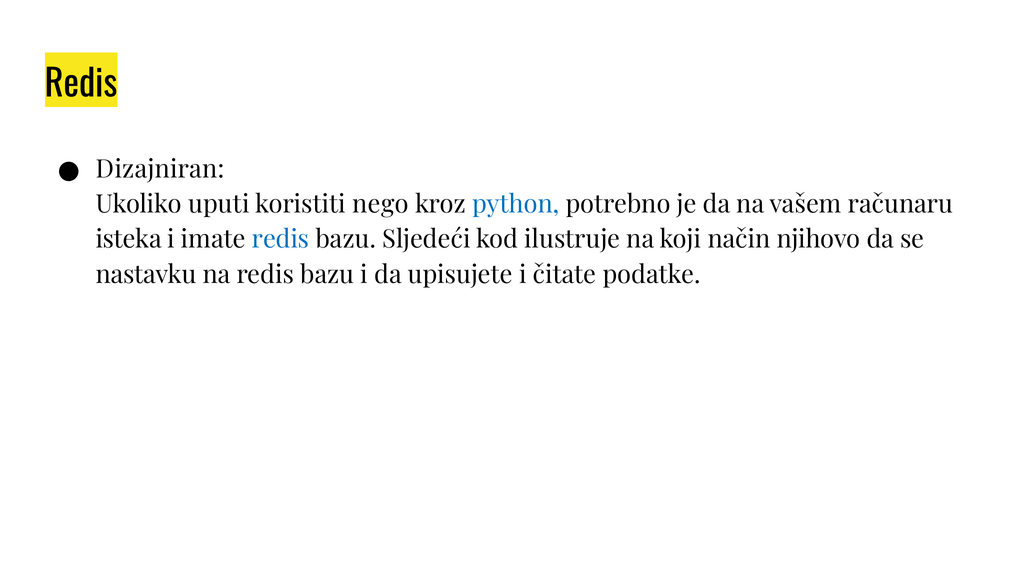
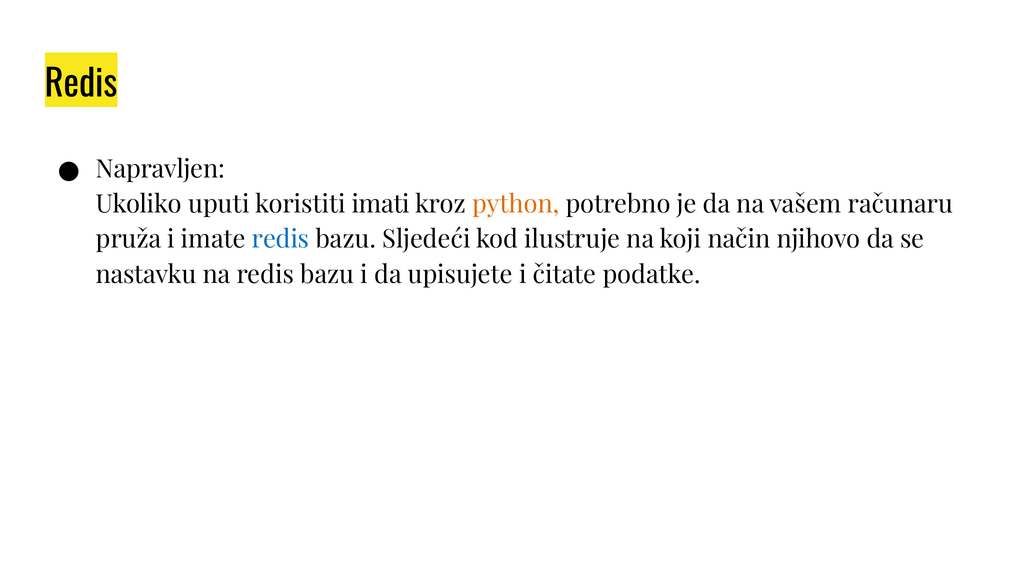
Dizajniran: Dizajniran -> Napravljen (160, 169)
nego: nego -> imati (381, 205)
python colour: blue -> orange (516, 205)
isteka: isteka -> pruža (129, 240)
